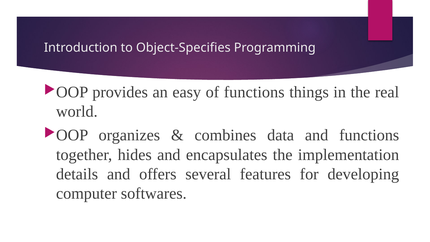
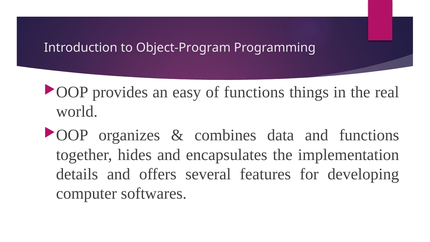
Object-Specifies: Object-Specifies -> Object-Program (183, 48)
